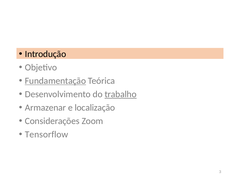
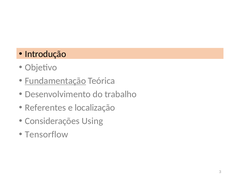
trabalho underline: present -> none (121, 94)
Armazenar: Armazenar -> Referentes (45, 108)
Zoom: Zoom -> Using (92, 121)
